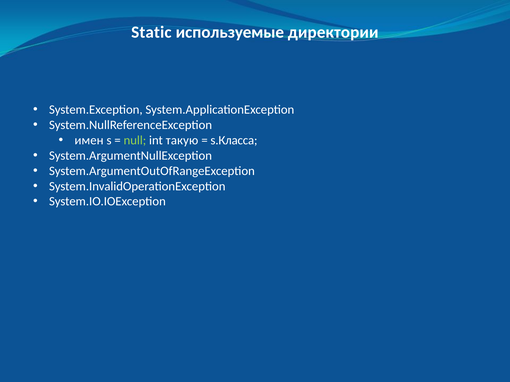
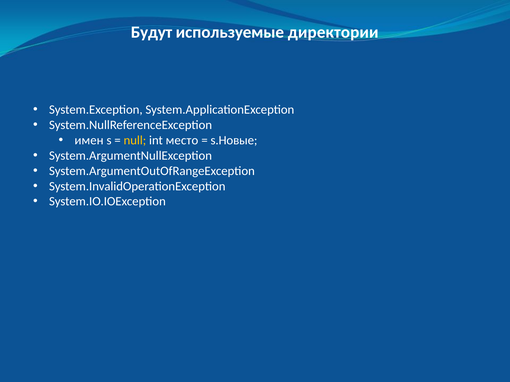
Static: Static -> Будут (152, 32)
null colour: light green -> yellow (135, 141)
такую: такую -> место (182, 141)
s.Класса: s.Класса -> s.Новые (234, 141)
